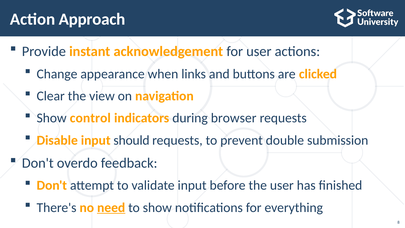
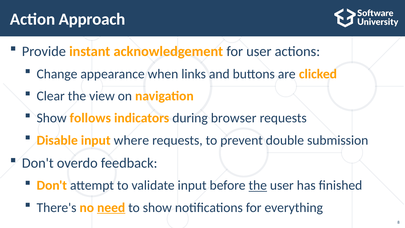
control: control -> follows (90, 118)
should: should -> where (131, 140)
the underline: none -> present (258, 185)
